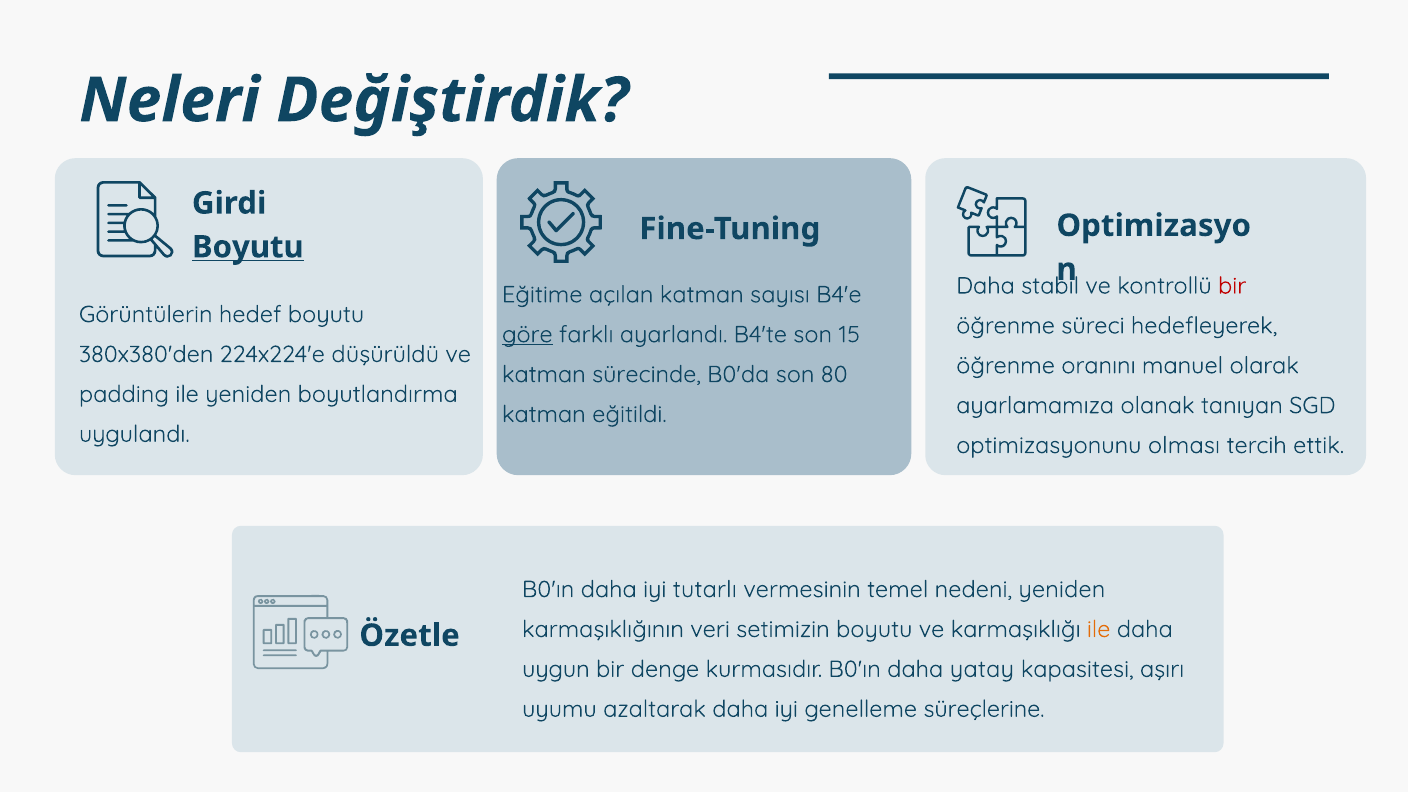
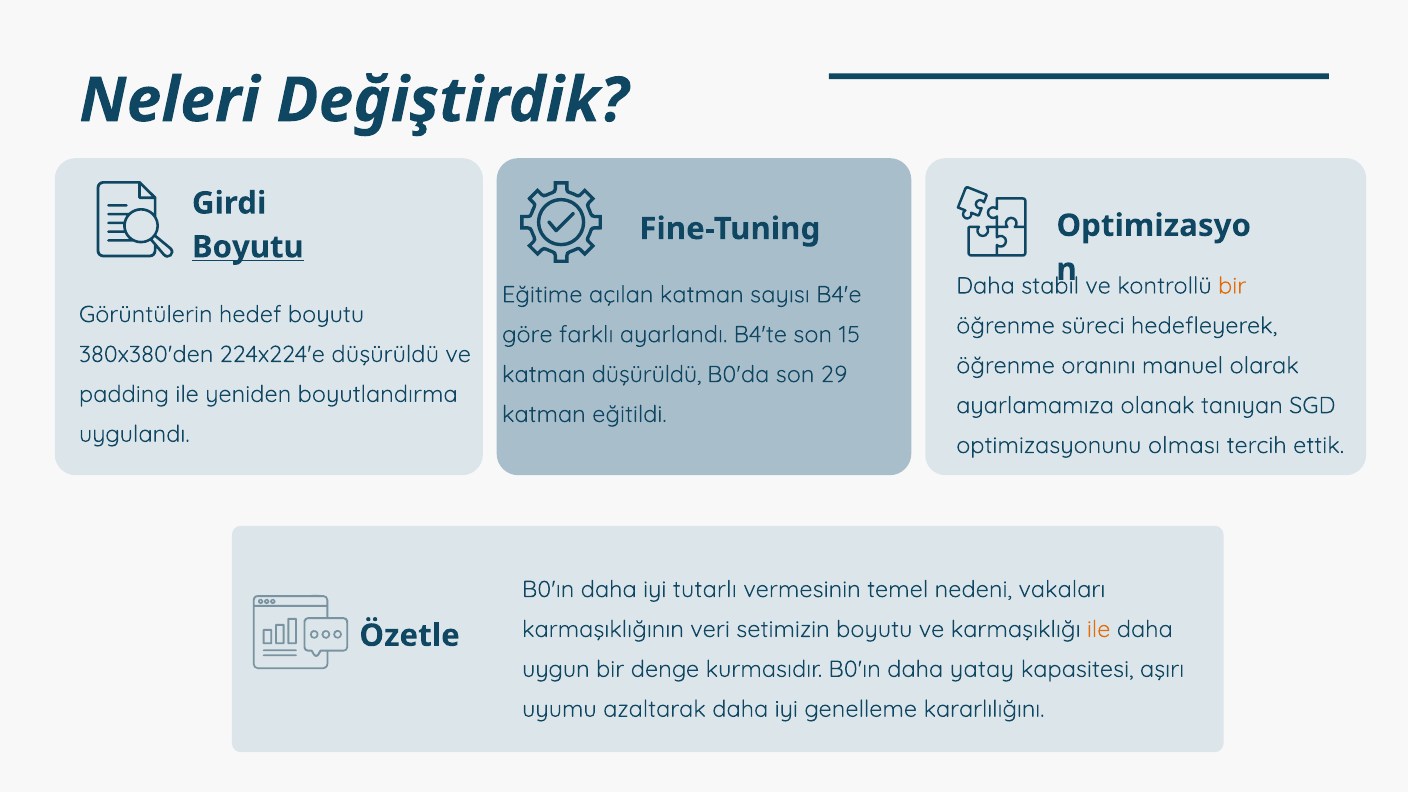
bir colour: red -> orange (1232, 286)
göre underline: present -> none (527, 335)
katman sürecinde: sürecinde -> düşürüldü (647, 374)
80: 80 -> 29 (834, 374)
nedeni yeniden: yeniden -> vakaları (1062, 589)
süreçlerine: süreçlerine -> kararlılığını (984, 709)
